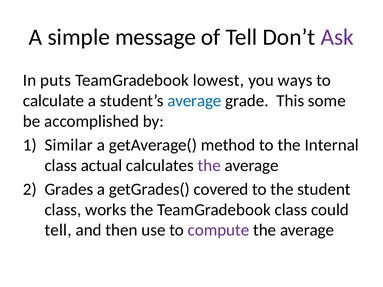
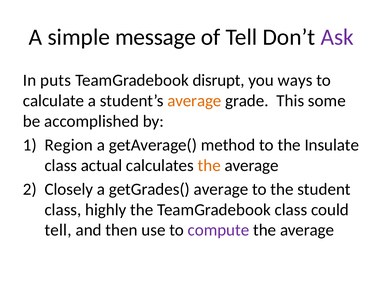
lowest: lowest -> disrupt (219, 80)
average colour: blue -> orange (194, 101)
Similar: Similar -> Region (69, 145)
Internal: Internal -> Insulate (332, 145)
the colour: purple -> orange (209, 166)
Grades: Grades -> Closely (69, 189)
getGrades( covered: covered -> average (221, 189)
works: works -> highly (106, 210)
